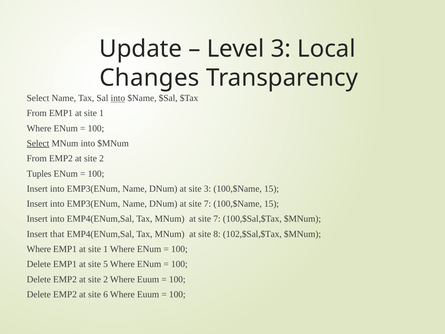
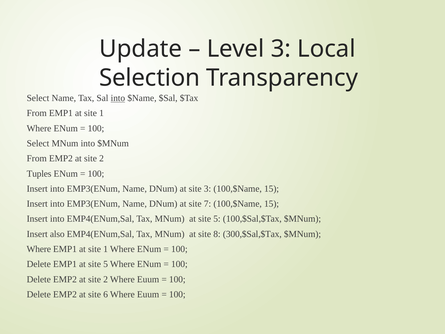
Changes: Changes -> Selection (150, 78)
Select underline: present -> none (38, 143)
MNum at site 7: 7 -> 5 (217, 219)
that: that -> also (57, 234)
102,$Sal,$Tax: 102,$Sal,$Tax -> 300,$Sal,$Tax (252, 234)
